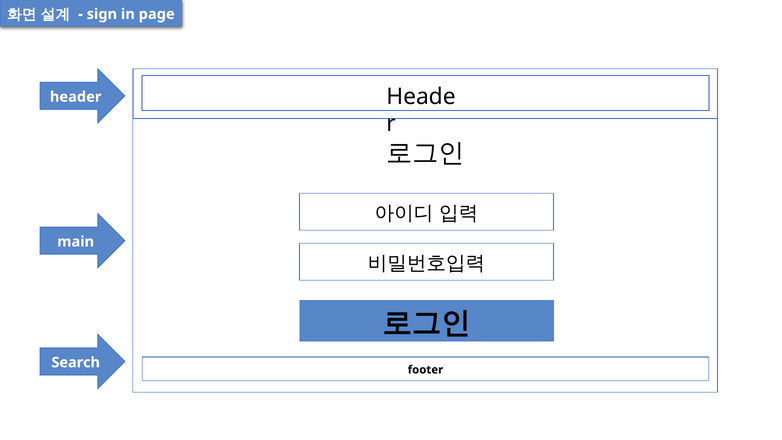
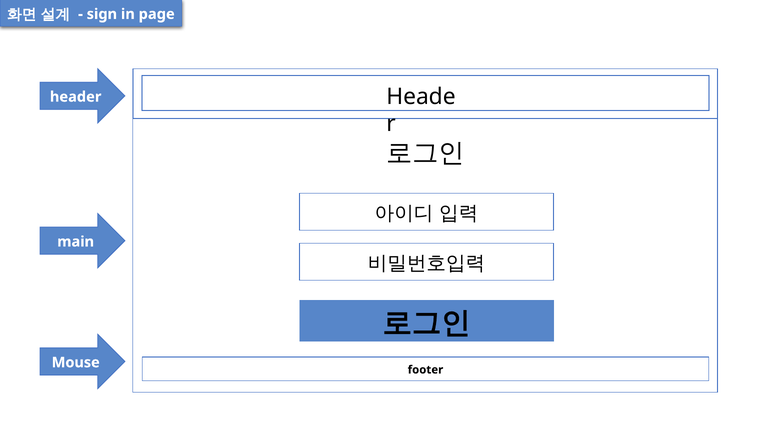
Search: Search -> Mouse (76, 362)
